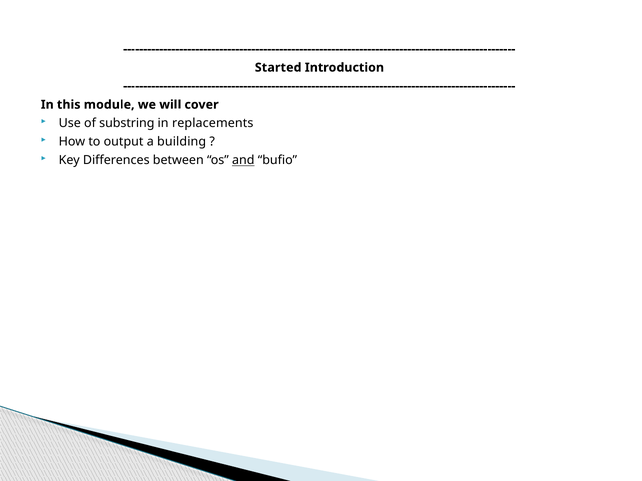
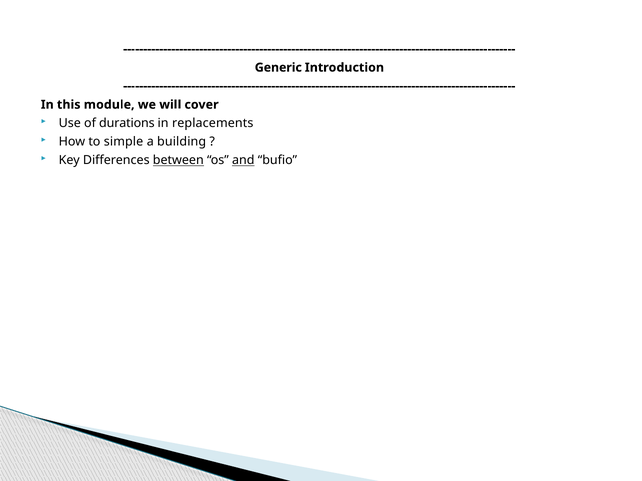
Started: Started -> Generic (278, 68)
substring: substring -> durations (127, 123)
output: output -> simple (124, 142)
between underline: none -> present (178, 160)
